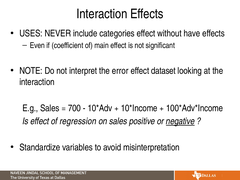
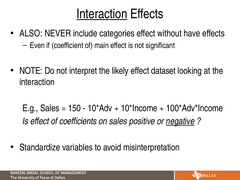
Interaction underline: none -> present (102, 14)
USES: USES -> ALSO (31, 33)
error: error -> likely (120, 71)
700: 700 -> 150 (74, 108)
regression: regression -> coefficients (78, 121)
